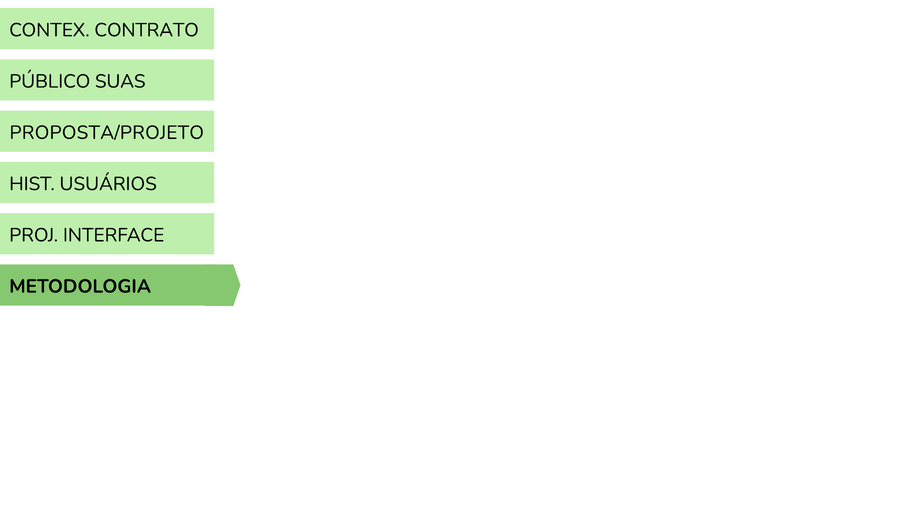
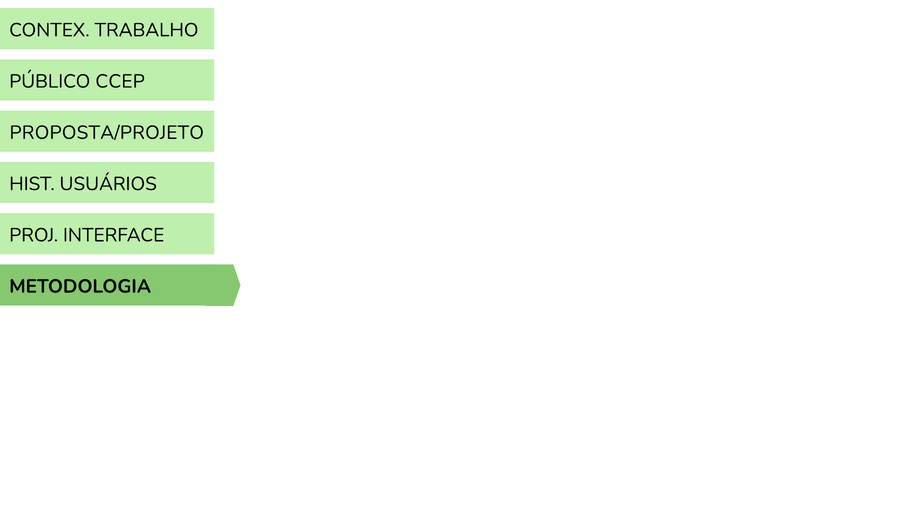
CONTEX CONTRATO: CONTRATO -> TRABALHO (147, 30)
PÚBLICO SUAS: SUAS -> CCEP (120, 81)
